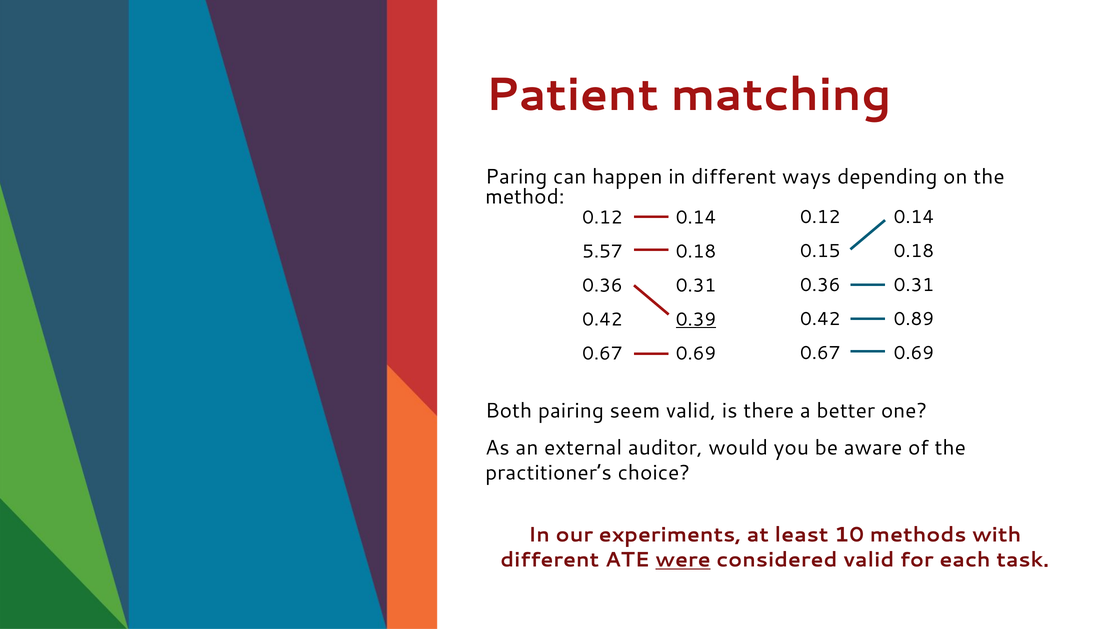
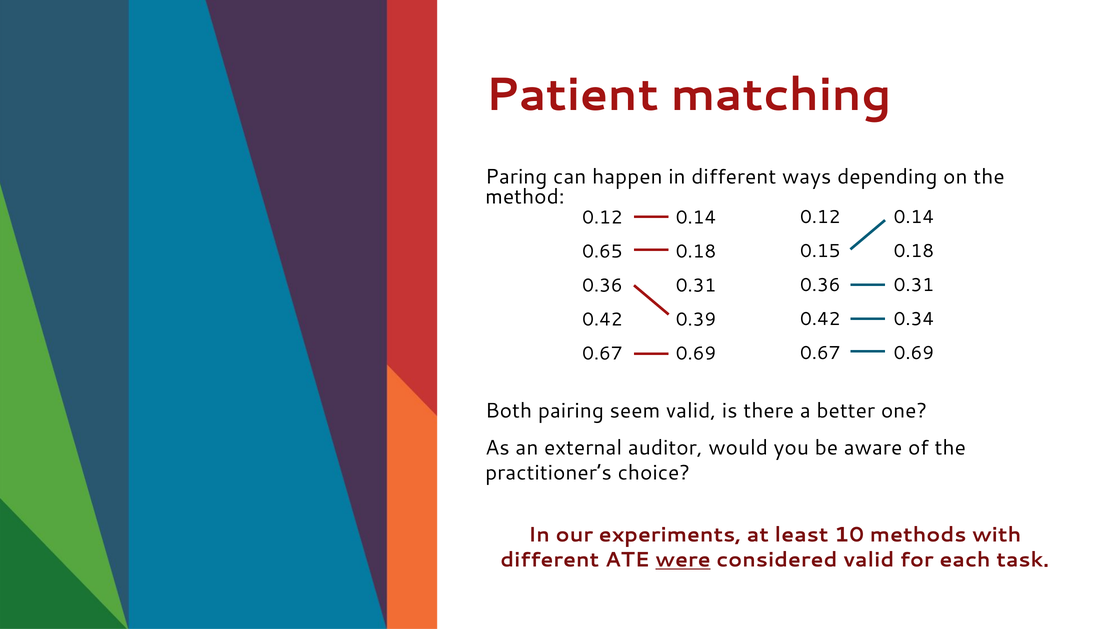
5.57: 5.57 -> 0.65 (602, 251)
0.89: 0.89 -> 0.34 (914, 319)
0.39 underline: present -> none (696, 319)
